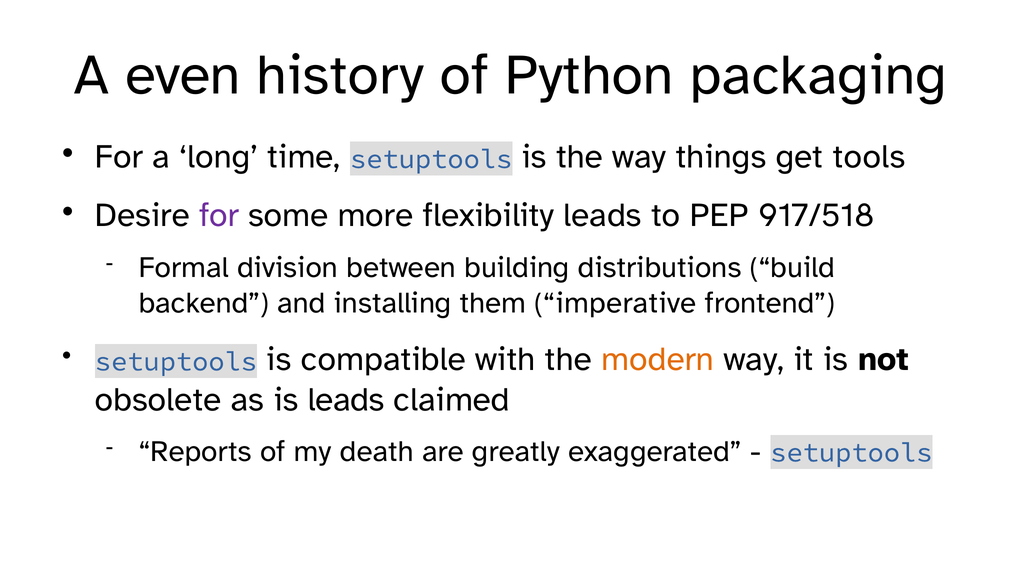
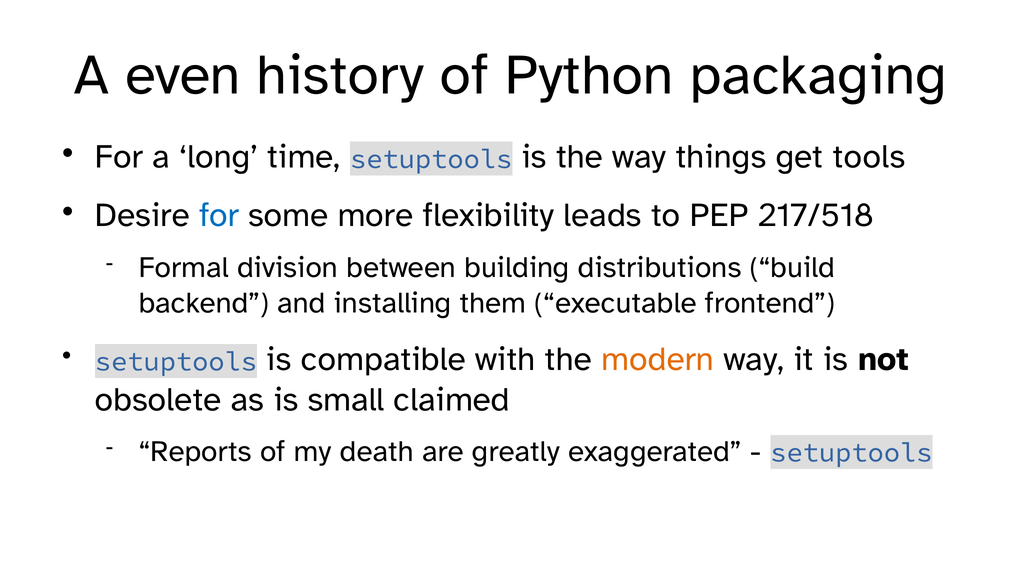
for colour: purple -> blue (219, 215)
917/518: 917/518 -> 217/518 (816, 215)
imperative: imperative -> executable (615, 303)
is leads: leads -> small (346, 399)
